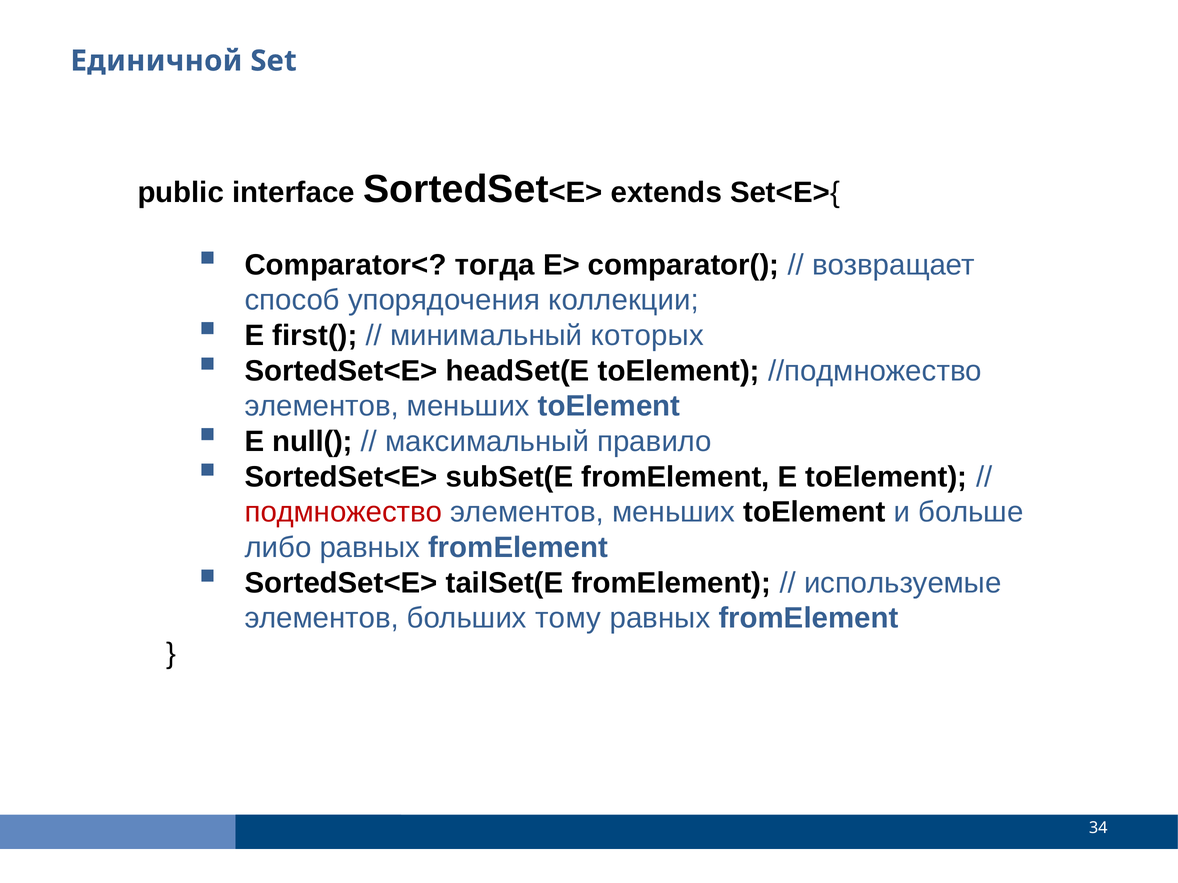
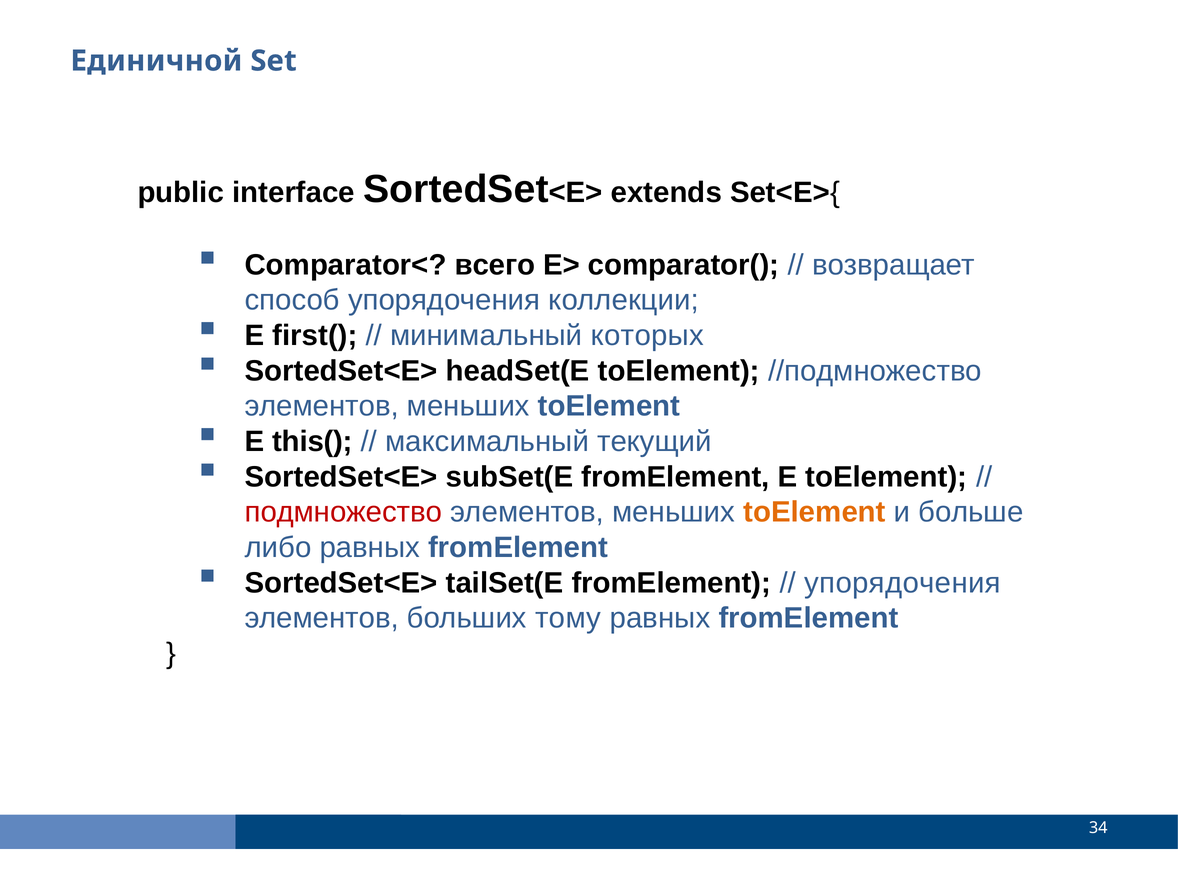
тогда: тогда -> всего (495, 265)
null(: null( -> this( (313, 442)
правило: правило -> текущий (654, 442)
toElement colour: black -> orange (815, 512)
используемые: используемые -> упорядочения (903, 583)
